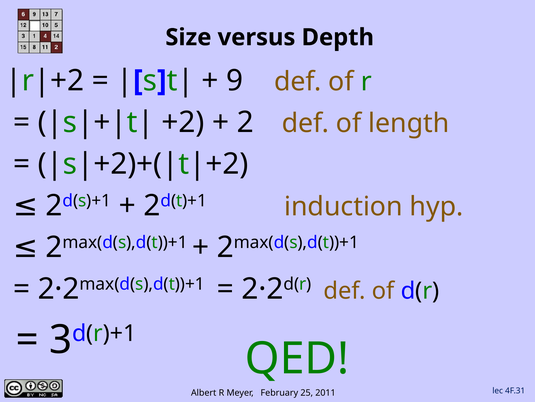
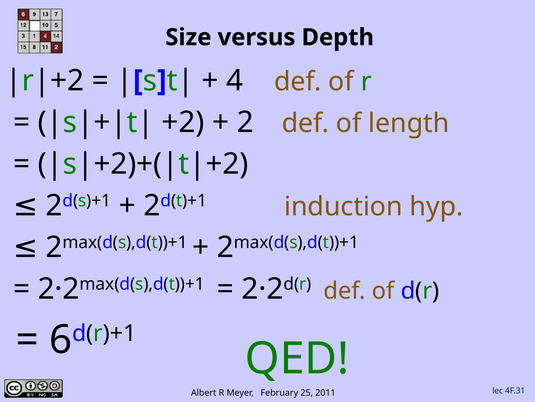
9: 9 -> 4 (235, 81)
3: 3 -> 6 (61, 339)
